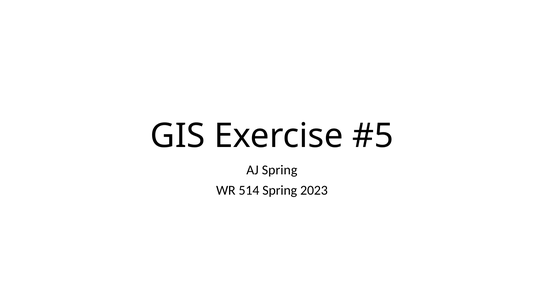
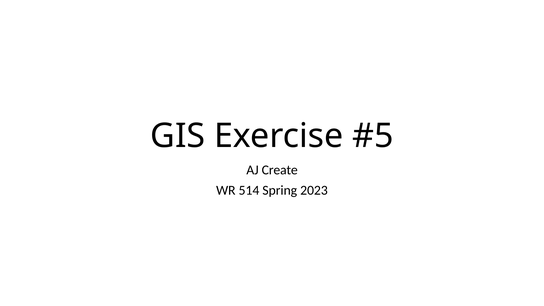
AJ Spring: Spring -> Create (280, 170)
